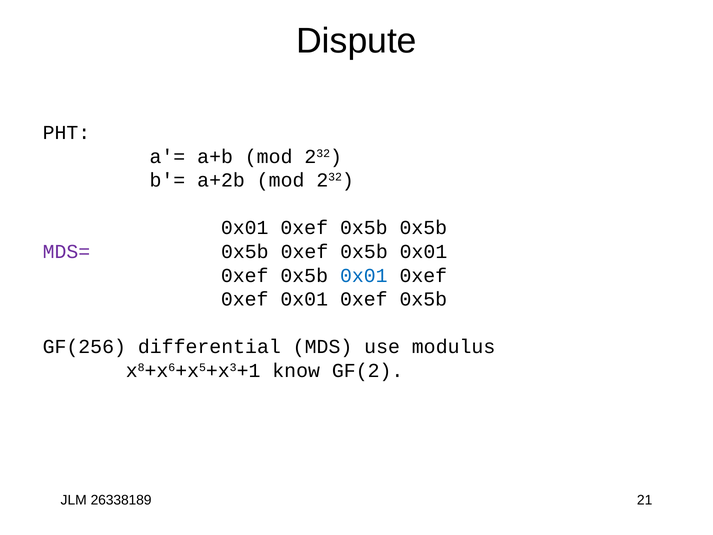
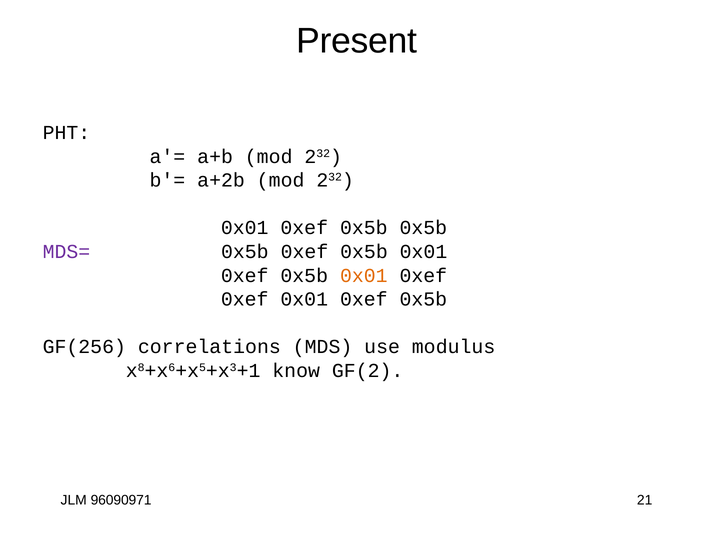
Dispute: Dispute -> Present (357, 41)
0x01 colour: blue -> orange (364, 275)
differential: differential -> correlations (209, 347)
26338189: 26338189 -> 96090971 (121, 500)
